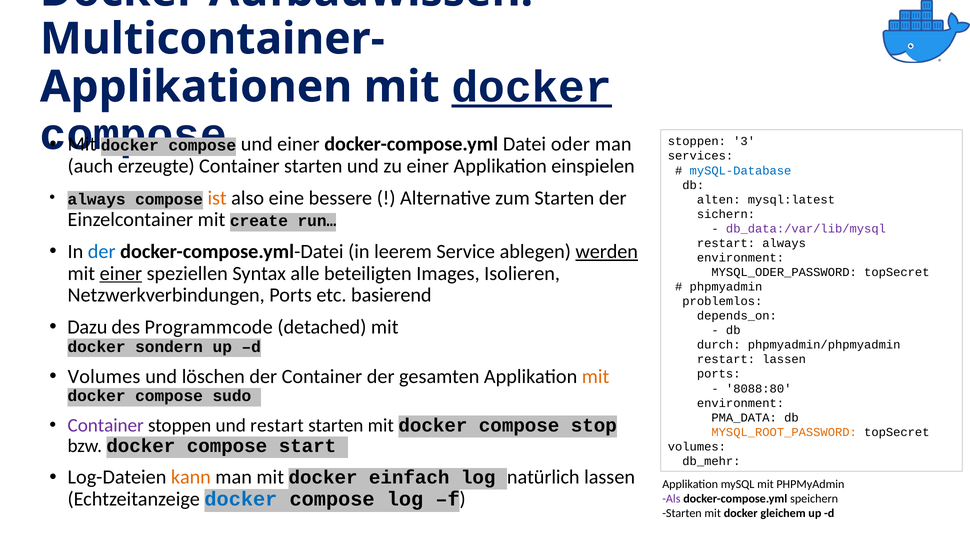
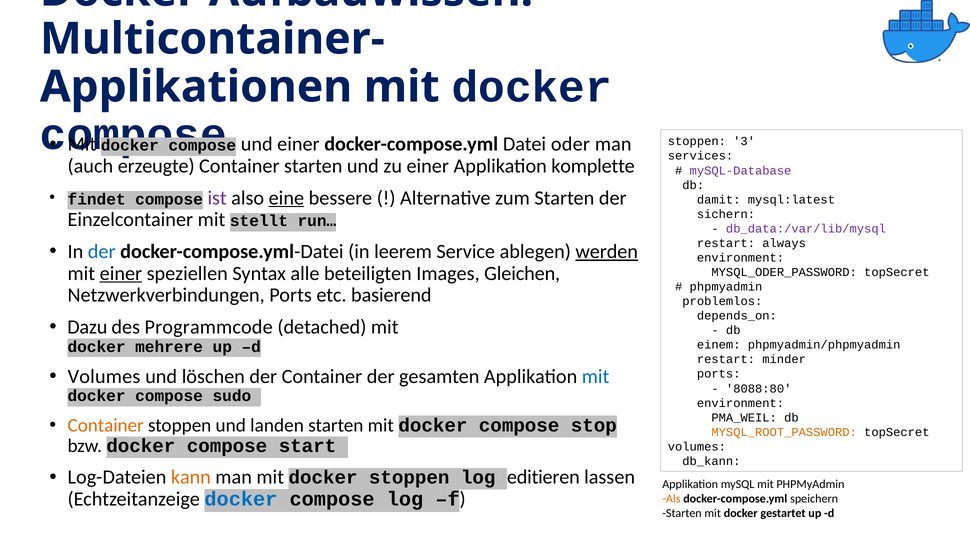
docker underline: present -> none (532, 87)
einspielen: einspielen -> komplette (593, 166)
mySQL-Database colour: blue -> purple (741, 171)
always: always -> findet (97, 199)
ist colour: orange -> purple (217, 198)
eine underline: none -> present (286, 198)
alten: alten -> damit (719, 200)
create: create -> stellt (259, 221)
Isolieren: Isolieren -> Gleichen (522, 274)
durch: durch -> einem (719, 345)
sondern: sondern -> mehrere (169, 347)
restart lassen: lassen -> minder (784, 360)
mit colour: orange -> blue (596, 377)
PMA_DATA: PMA_DATA -> PMA_WEIL (744, 418)
Container colour: purple -> orange (106, 426)
und restart: restart -> landen (277, 426)
db_mehr: db_mehr -> db_kann (711, 462)
docker einfach: einfach -> stoppen (409, 478)
natürlich: natürlich -> editieren (543, 478)
Als colour: purple -> orange (671, 499)
gleichem: gleichem -> gestartet (783, 514)
